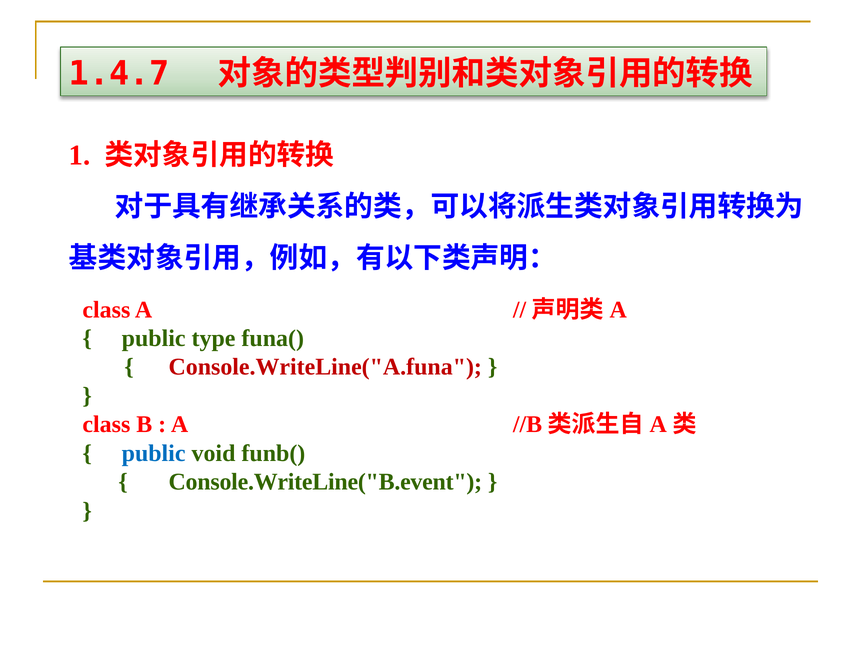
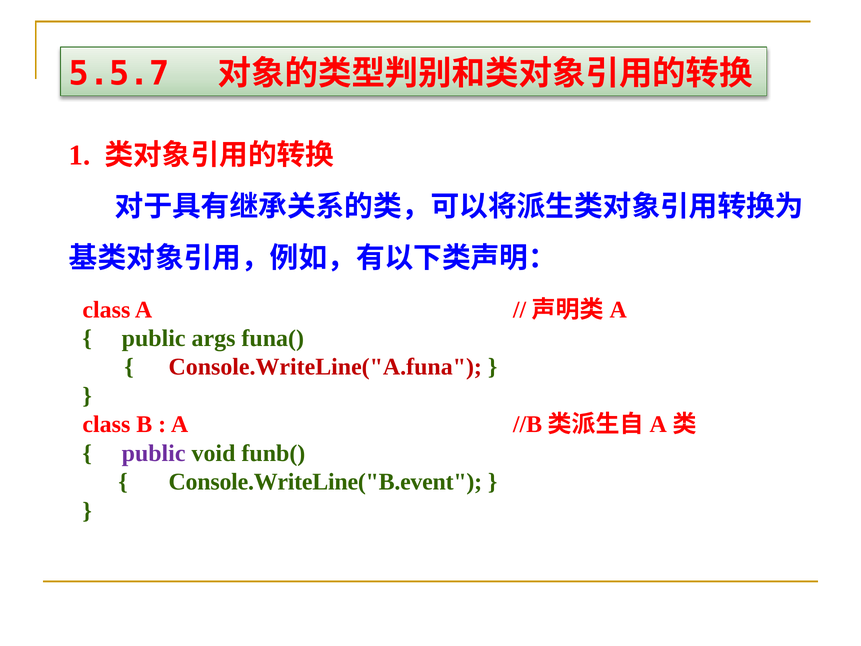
1.4.7: 1.4.7 -> 5.5.7 (119, 74)
type: type -> args (213, 338)
public colour: blue -> purple (154, 453)
